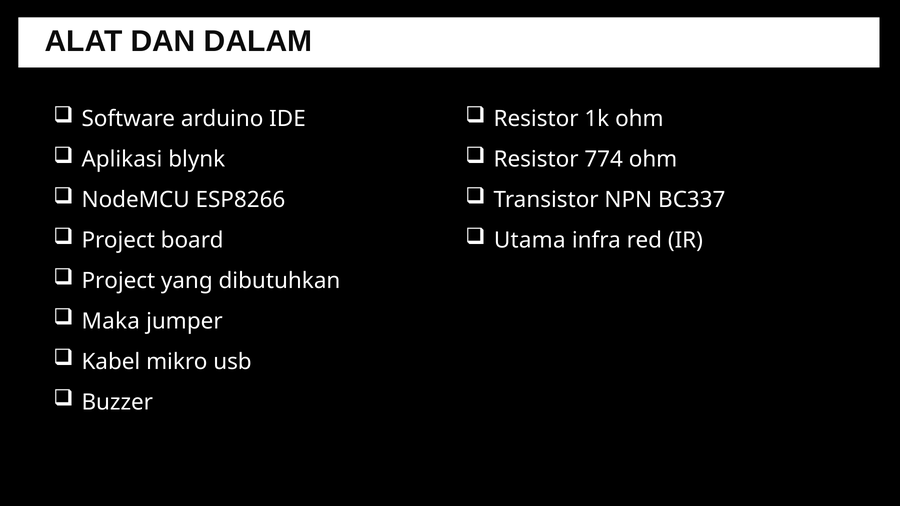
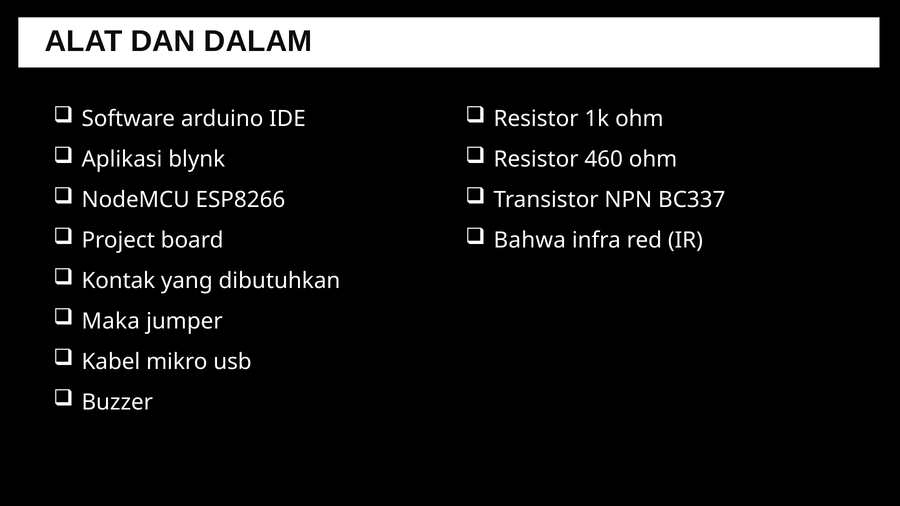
774: 774 -> 460 (604, 159)
Utama: Utama -> Bahwa (530, 240)
Project: Project -> Kontak (118, 281)
